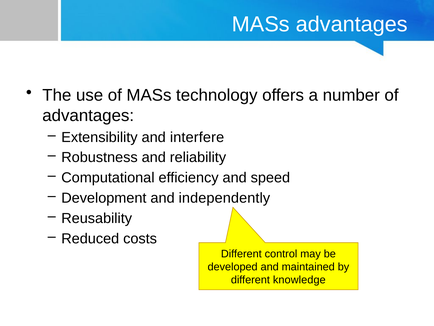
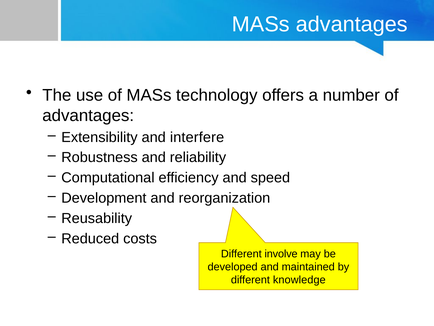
independently: independently -> reorganization (224, 198)
control: control -> involve (281, 254)
